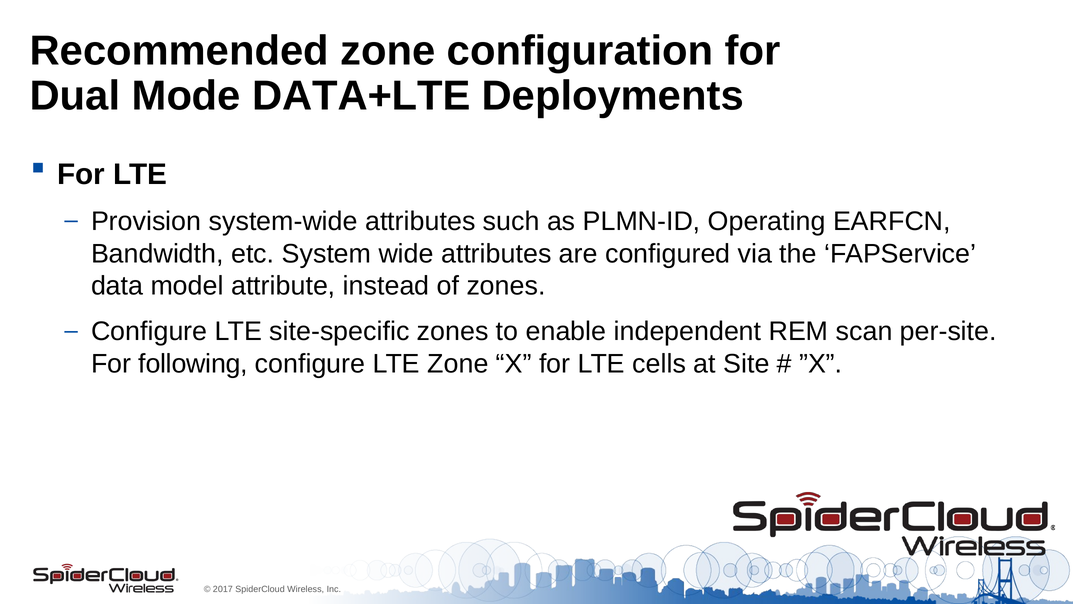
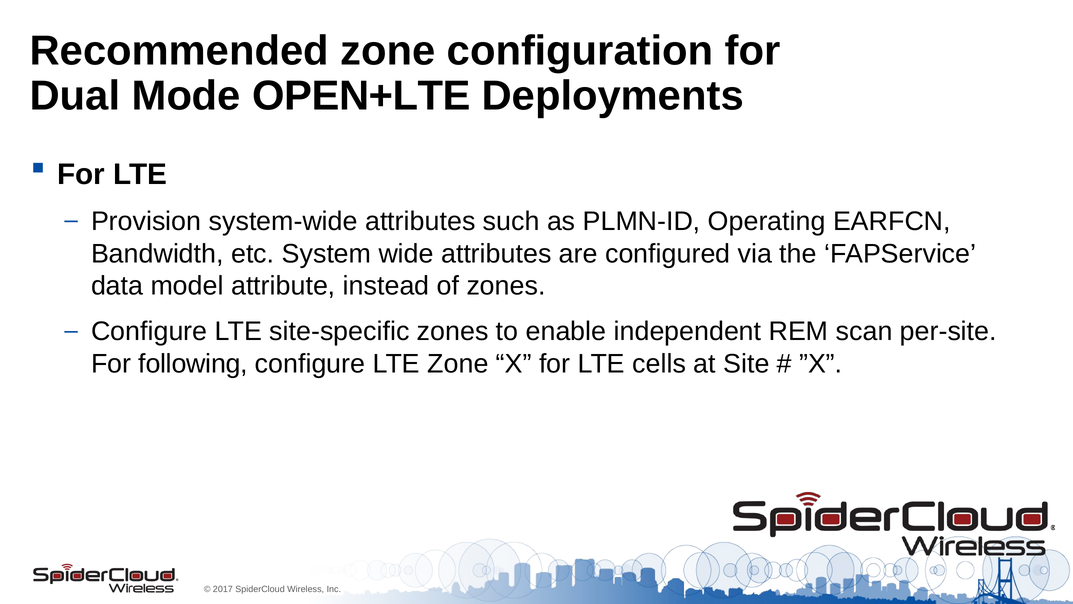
DATA+LTE: DATA+LTE -> OPEN+LTE (361, 96)
